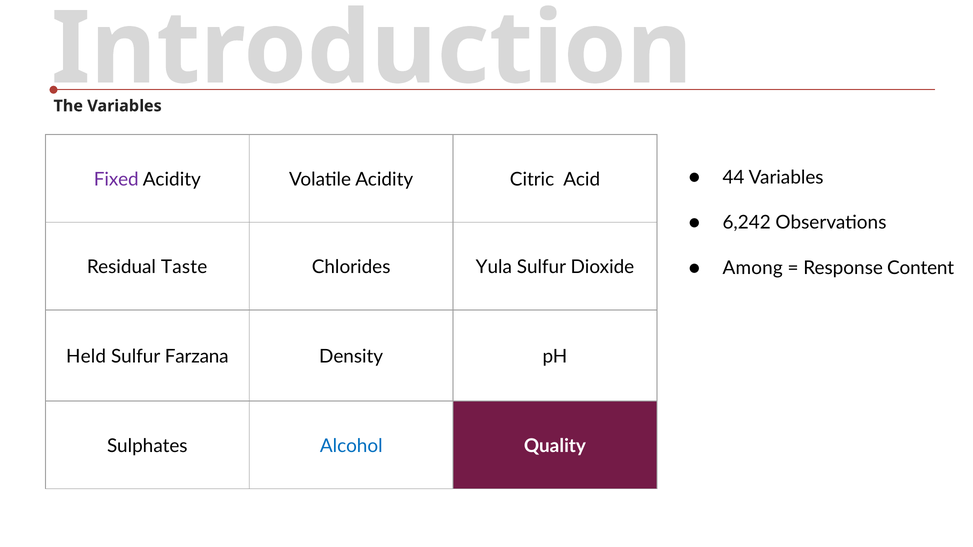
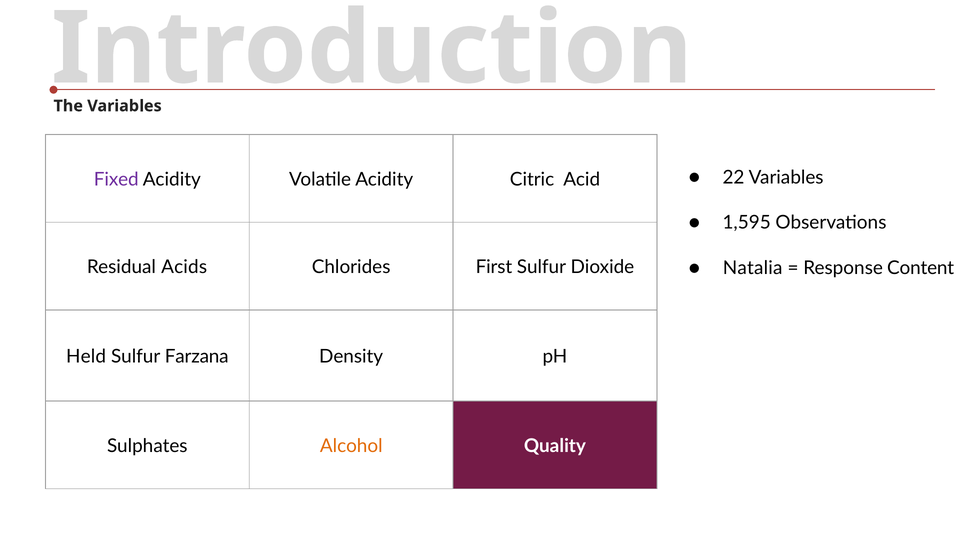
44: 44 -> 22 (733, 177)
6,242: 6,242 -> 1,595 (747, 223)
Taste: Taste -> Acids (184, 267)
Yula: Yula -> First (494, 267)
Among: Among -> Natalia (753, 268)
Alcohol colour: blue -> orange (351, 446)
